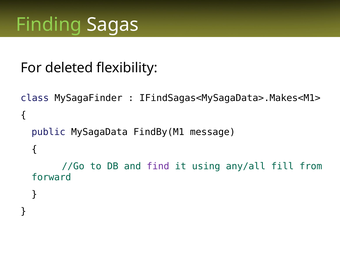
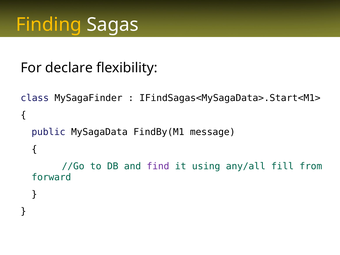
Finding colour: light green -> yellow (49, 25)
deleted: deleted -> declare (69, 68)
IFindSagas<MySagaData>.Makes<M1>: IFindSagas<MySagaData>.Makes<M1> -> IFindSagas<MySagaData>.Start<M1> (230, 98)
